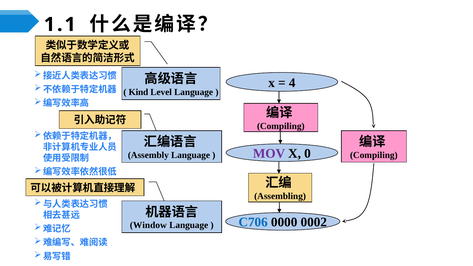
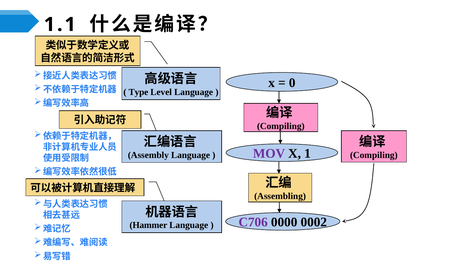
4: 4 -> 0 (292, 83)
Kind: Kind -> Type (138, 92)
0: 0 -> 1 (308, 154)
C706 colour: blue -> purple (253, 222)
Window: Window -> Hammer (148, 225)
